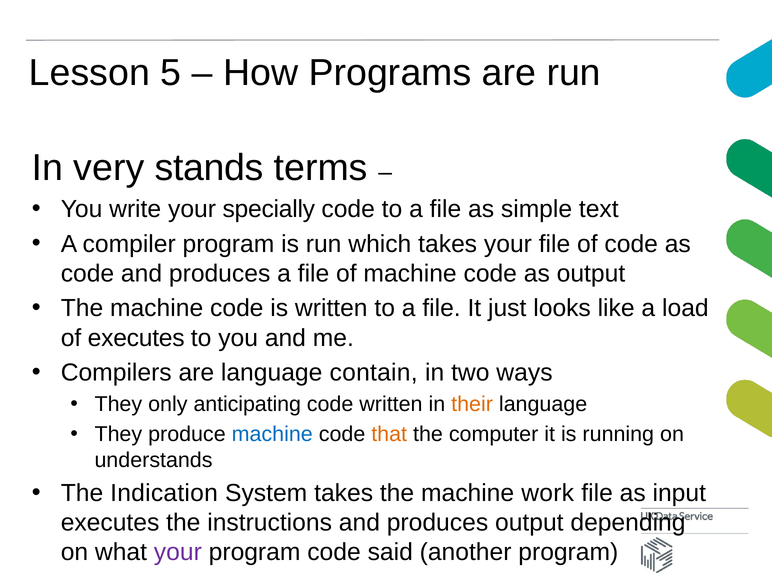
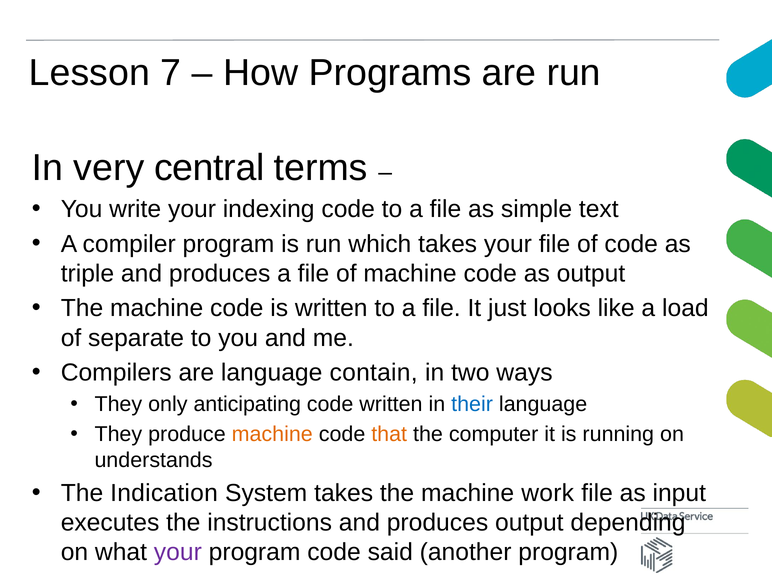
5: 5 -> 7 (171, 73)
stands: stands -> central (209, 168)
specially: specially -> indexing (269, 209)
code: code -> triple (87, 274)
of executes: executes -> separate (136, 338)
their colour: orange -> blue (472, 404)
machine colour: blue -> orange (272, 434)
